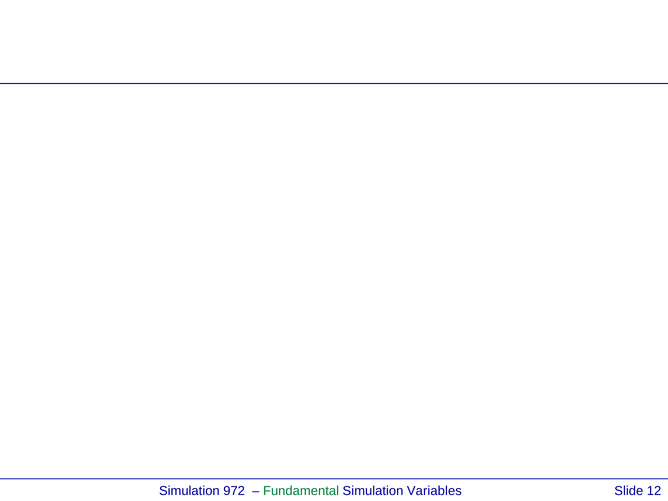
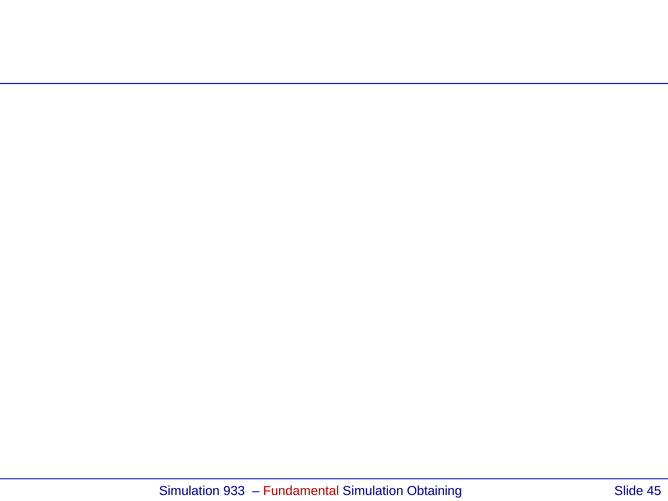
972: 972 -> 933 (234, 491)
Fundamental colour: green -> red (301, 491)
Variables: Variables -> Obtaining (434, 491)
12: 12 -> 45 (654, 491)
